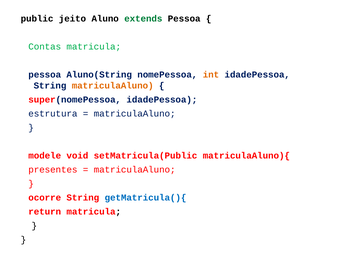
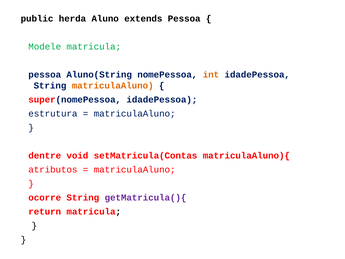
jeito: jeito -> herda (72, 19)
extends colour: green -> black (143, 19)
Contas: Contas -> Modele (45, 47)
modele: modele -> dentre (45, 155)
setMatricula(Public: setMatricula(Public -> setMatricula(Contas (146, 155)
presentes: presentes -> atributos (53, 169)
getMatricula(){ colour: blue -> purple (146, 197)
